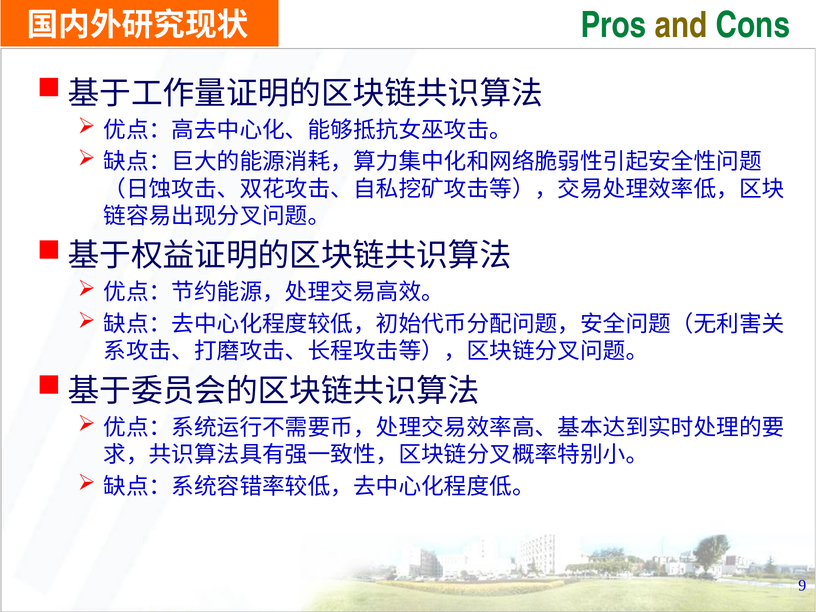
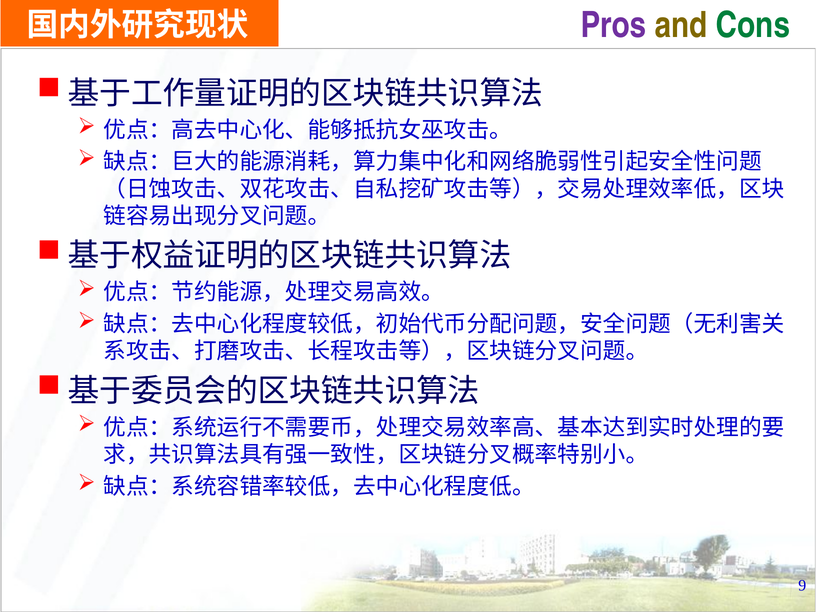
Pros colour: green -> purple (613, 25)
